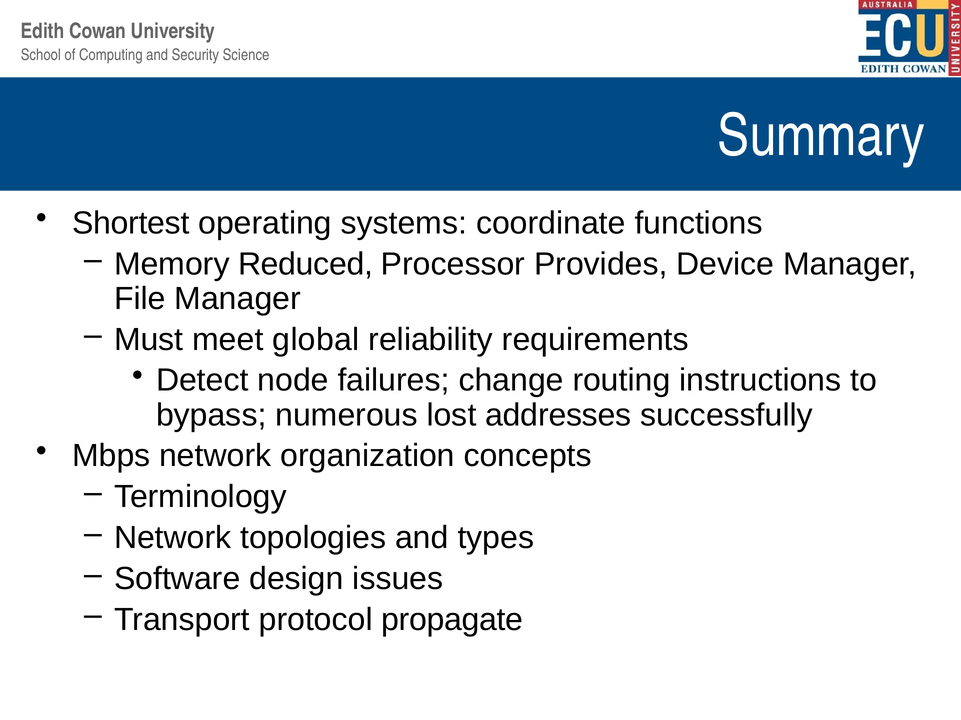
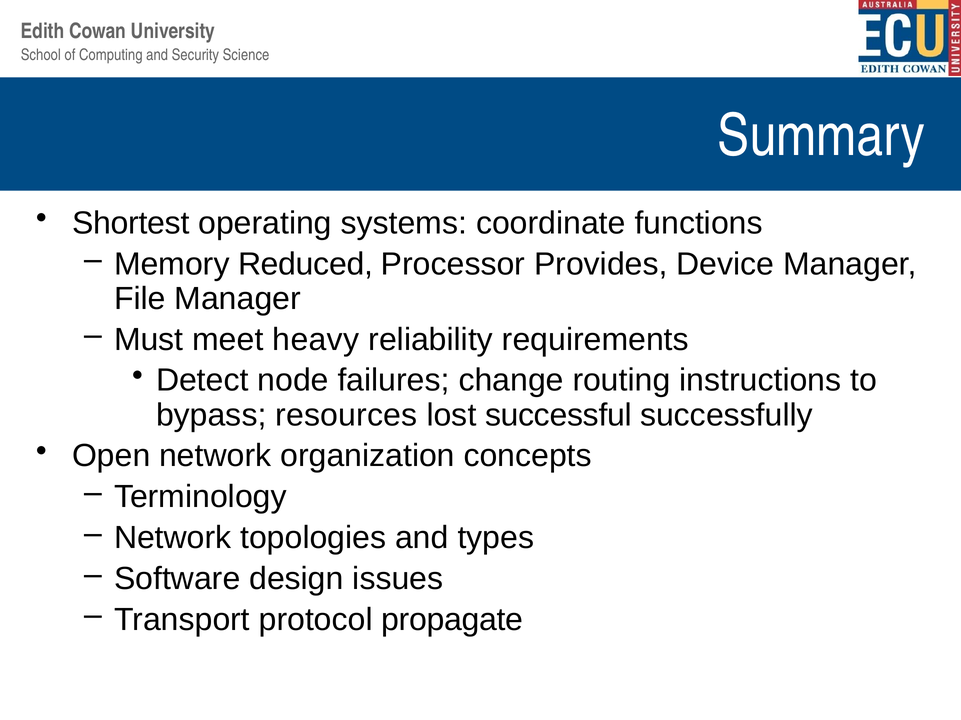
global: global -> heavy (316, 340)
numerous: numerous -> resources (346, 415)
addresses: addresses -> successful (558, 415)
Mbps: Mbps -> Open (111, 456)
